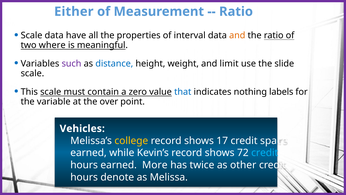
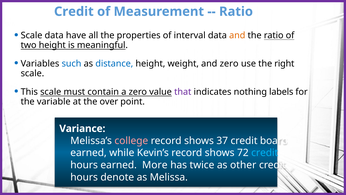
Either: Either -> Credit (74, 12)
two where: where -> height (52, 45)
such colour: purple -> blue (72, 64)
and limit: limit -> zero (229, 64)
slide: slide -> right (284, 64)
that colour: blue -> purple (183, 92)
Vehicles: Vehicles -> Variance (82, 128)
college colour: yellow -> pink (131, 141)
17: 17 -> 37 (222, 141)
space: space -> board (274, 141)
